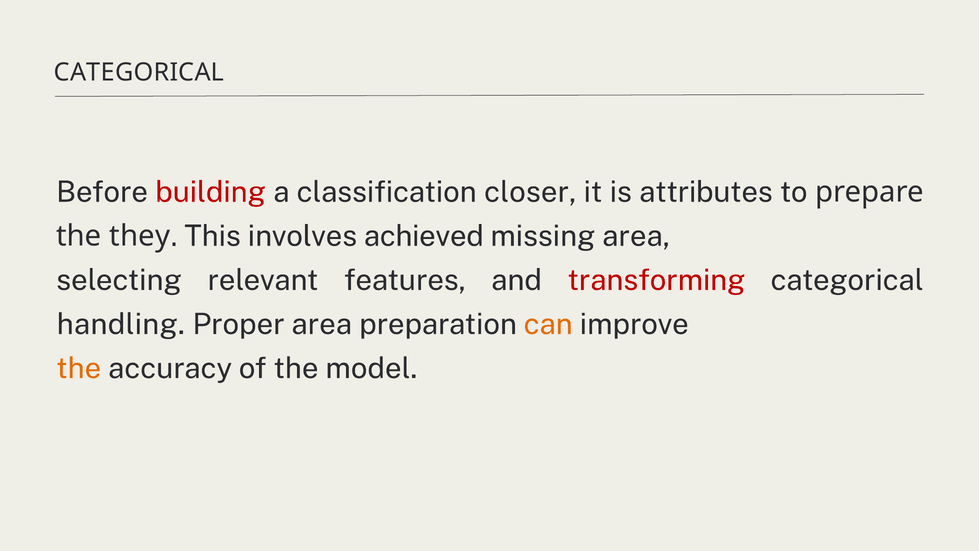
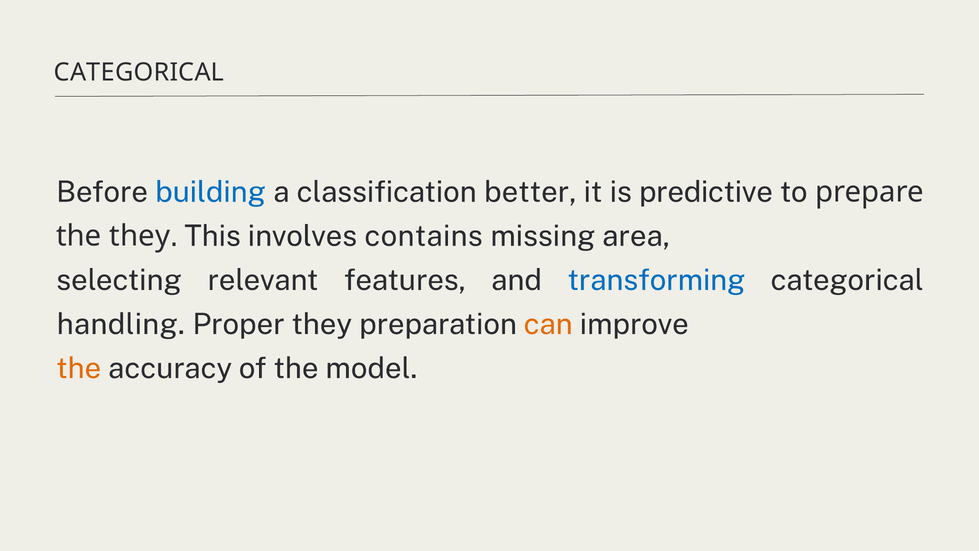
building colour: red -> blue (211, 192)
closer: closer -> better (530, 192)
attributes: attributes -> predictive (706, 192)
achieved: achieved -> contains (424, 236)
transforming colour: red -> blue (656, 280)
Proper area: area -> they (322, 324)
